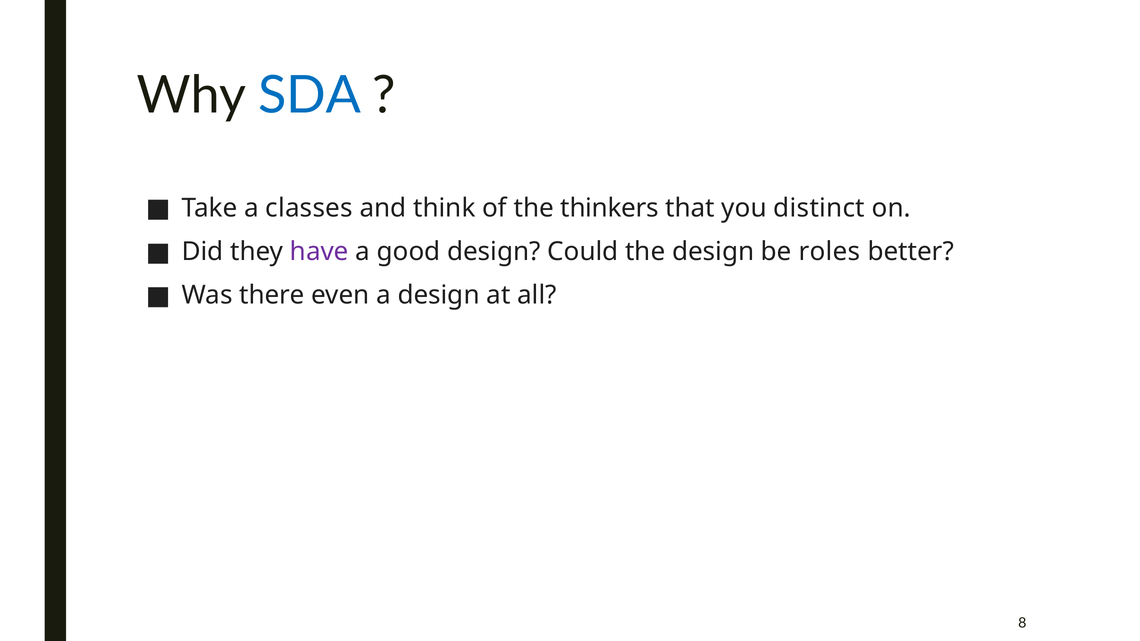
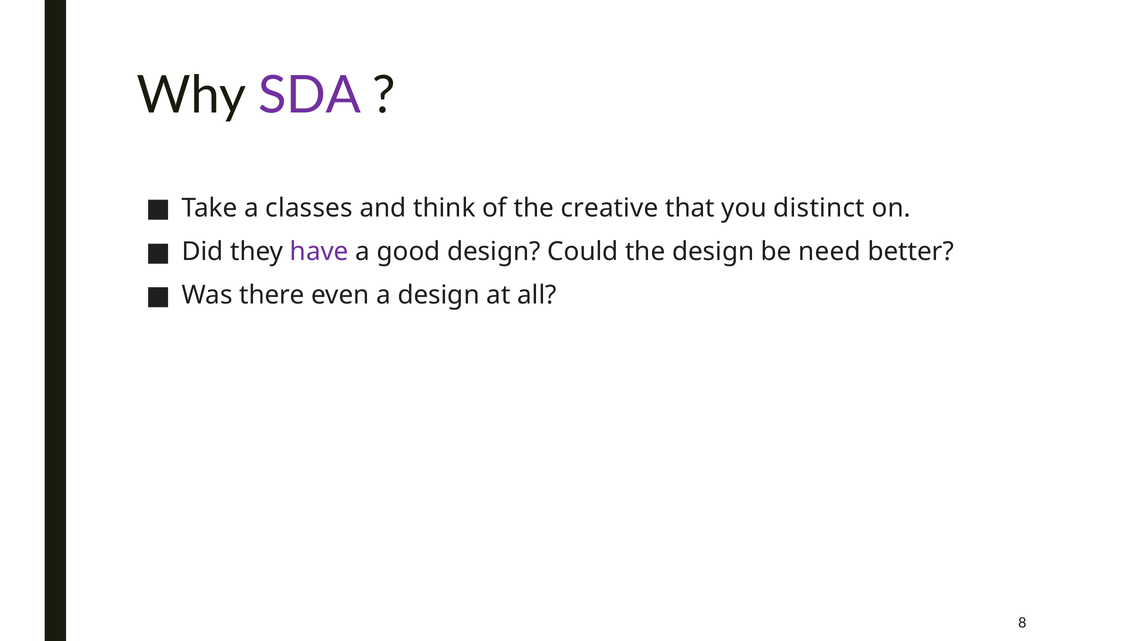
SDA colour: blue -> purple (310, 96)
thinkers: thinkers -> creative (609, 208)
roles: roles -> need (830, 252)
